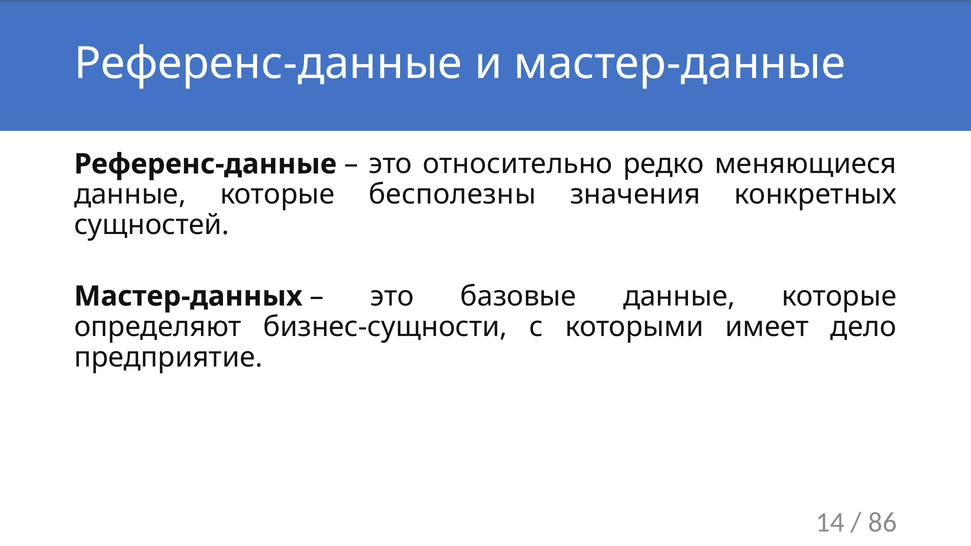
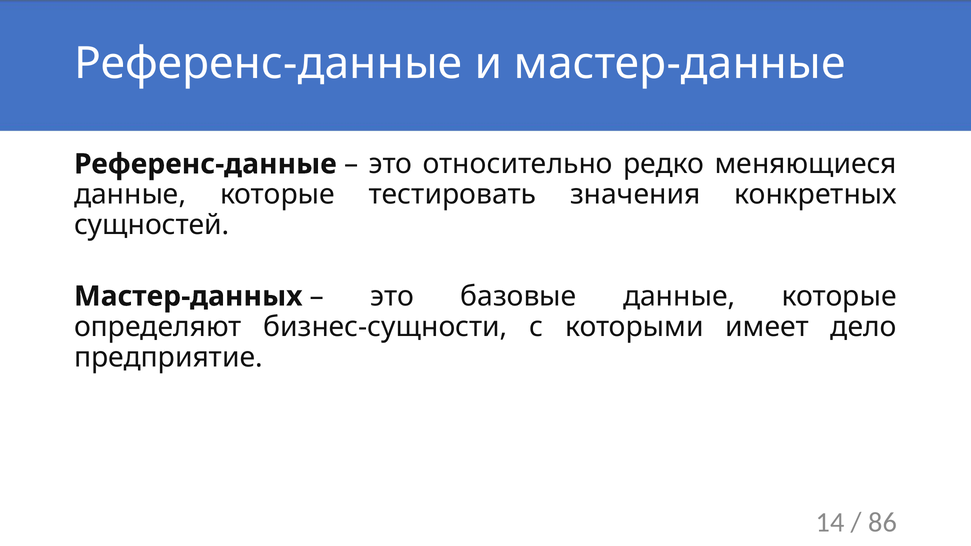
бесполезны: бесполезны -> тестировать (453, 195)
